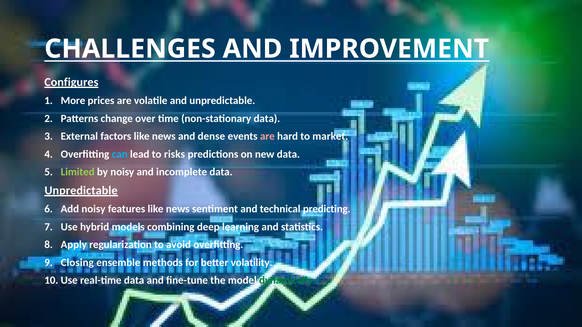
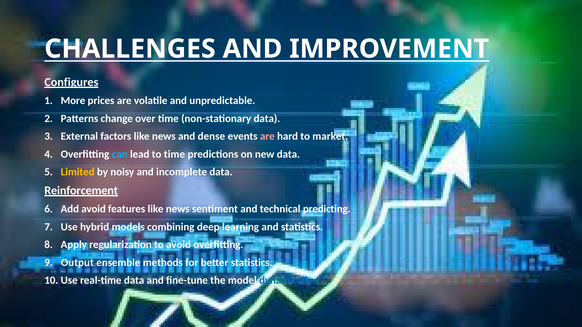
to risks: risks -> time (174, 154)
Limited colour: light green -> yellow (78, 172)
Unpredictable: Unpredictable -> Reinforcement (81, 191)
Add noisy: noisy -> avoid (94, 209)
Closing: Closing -> Output (77, 263)
better volatility: volatility -> statistics (252, 263)
dynamically colour: green -> blue (287, 281)
